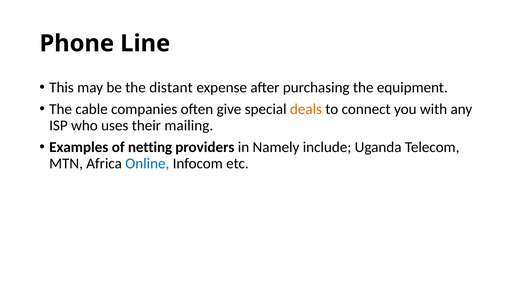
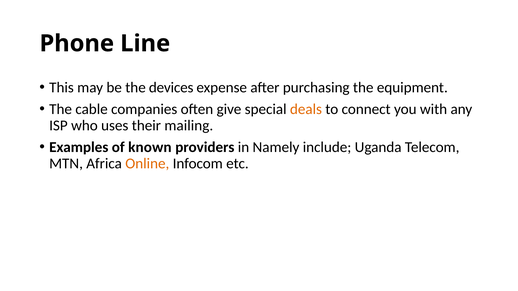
distant: distant -> devices (171, 88)
netting: netting -> known (150, 147)
Online colour: blue -> orange (147, 164)
